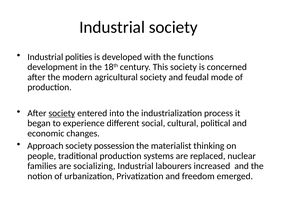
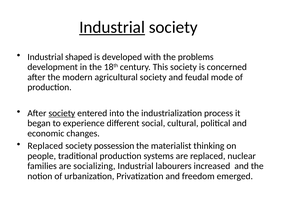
Industrial underline: none -> present (112, 27)
polities: polities -> shaped (79, 57)
functions: functions -> problems (196, 57)
Approach: Approach -> Replaced (45, 146)
